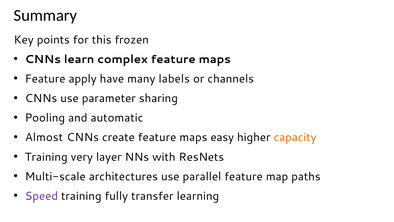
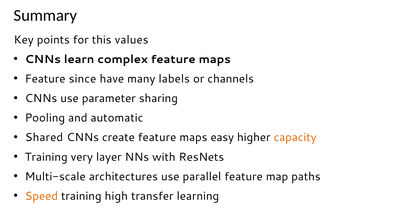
frozen: frozen -> values (132, 40)
apply: apply -> since (83, 79)
Almost: Almost -> Shared (44, 137)
Speed colour: purple -> orange (41, 196)
fully: fully -> high (116, 196)
